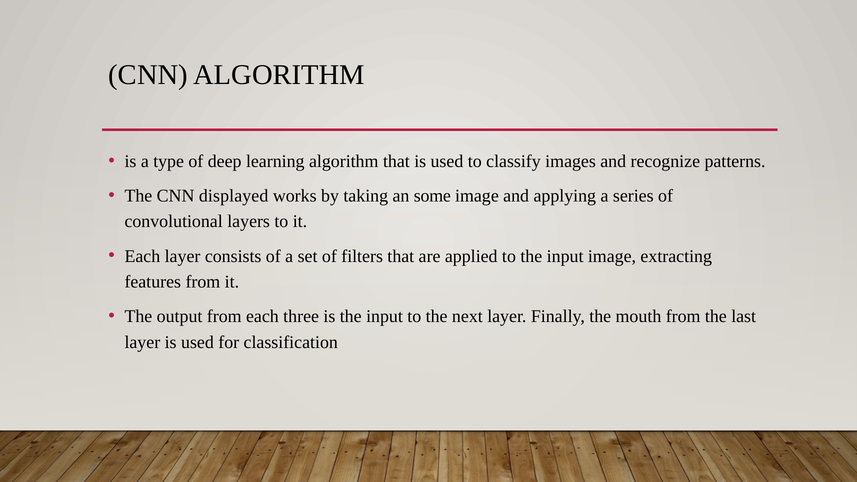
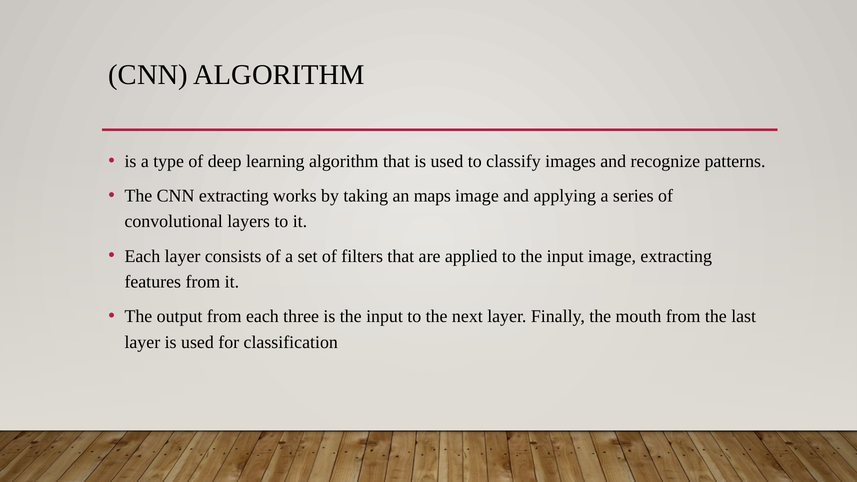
CNN displayed: displayed -> extracting (234, 196)
some: some -> maps (432, 196)
